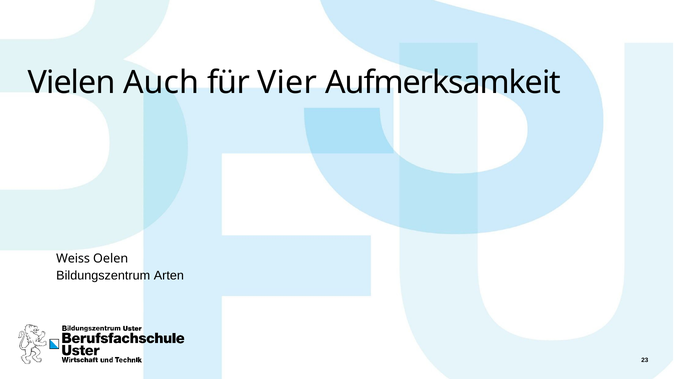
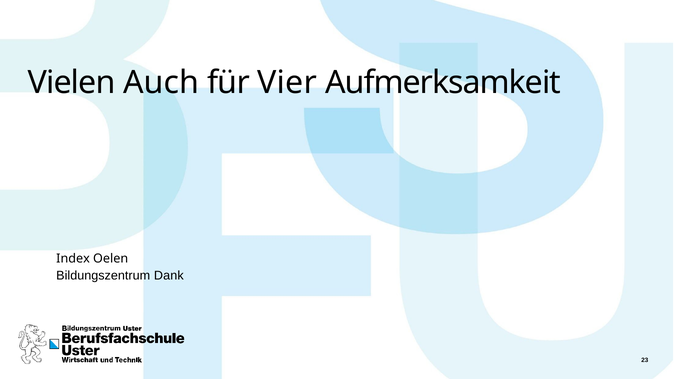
Weiss: Weiss -> Index (73, 259)
Arten: Arten -> Dank (169, 276)
